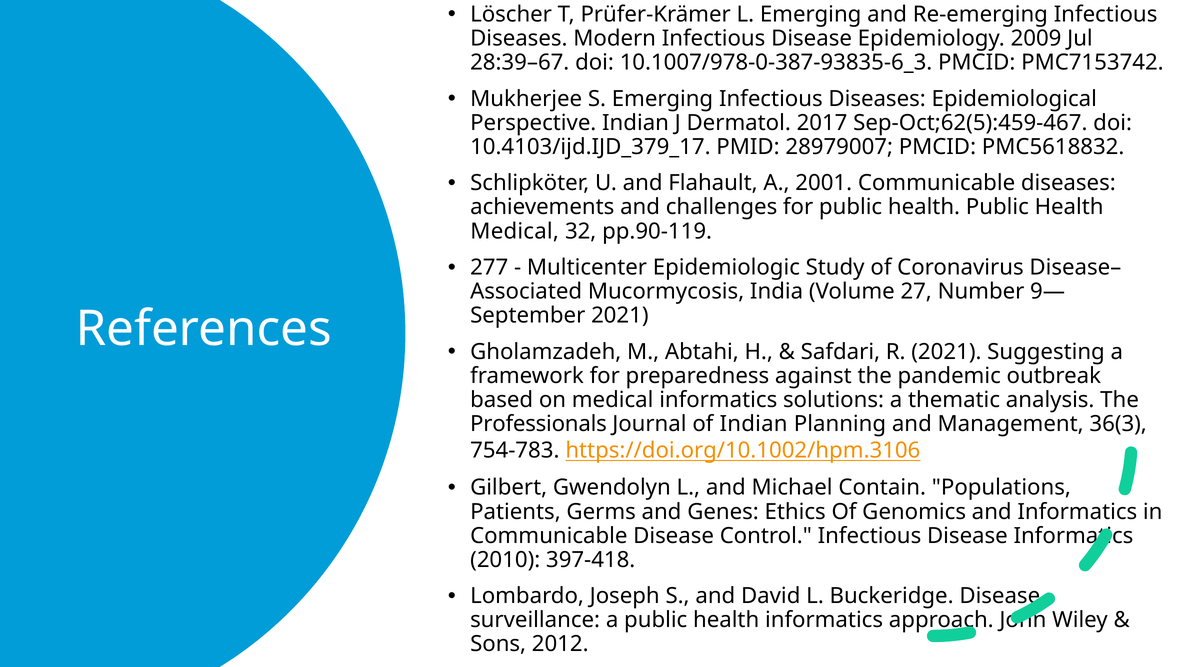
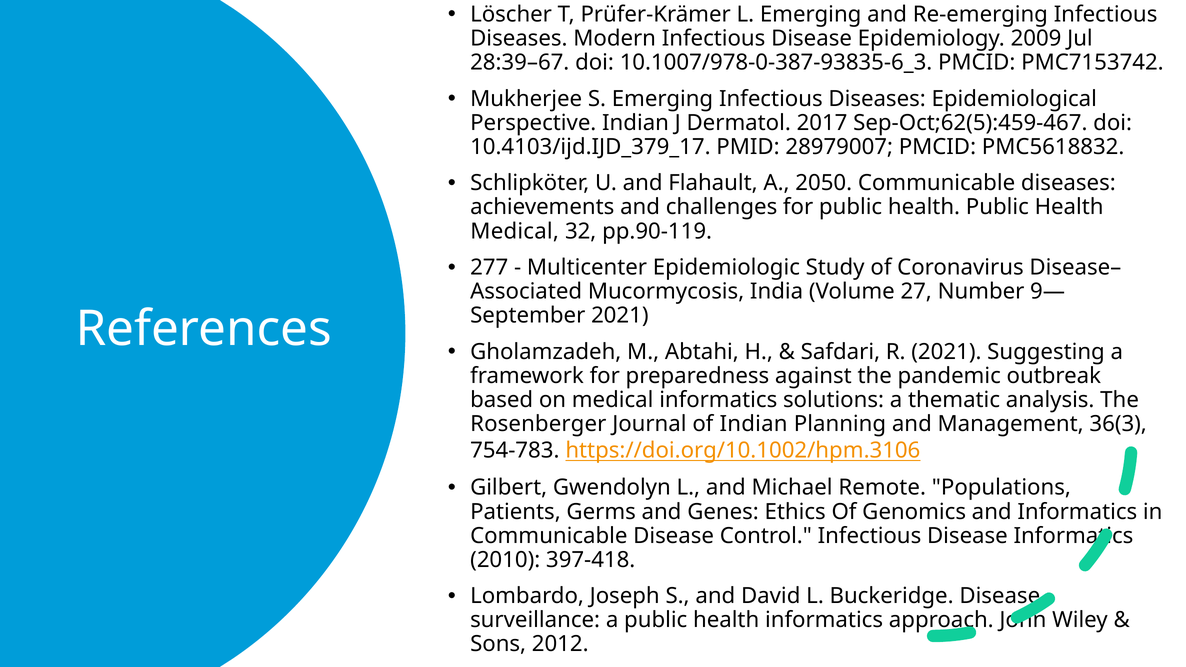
2001: 2001 -> 2050 (824, 183)
Professionals: Professionals -> Rosenberger (538, 424)
Contain: Contain -> Remote (882, 488)
